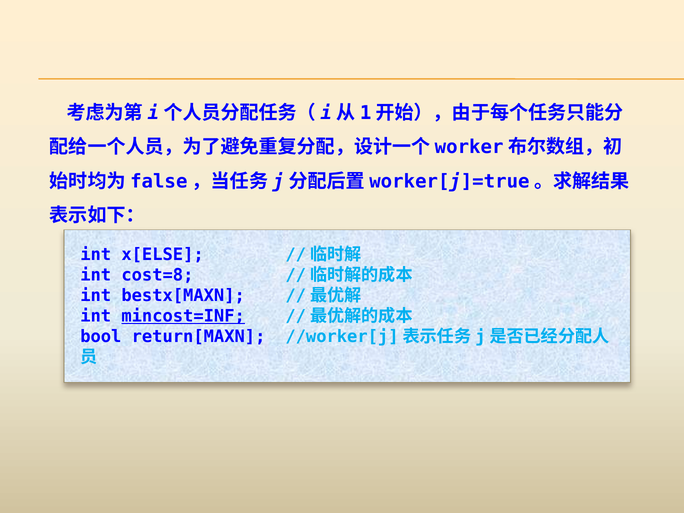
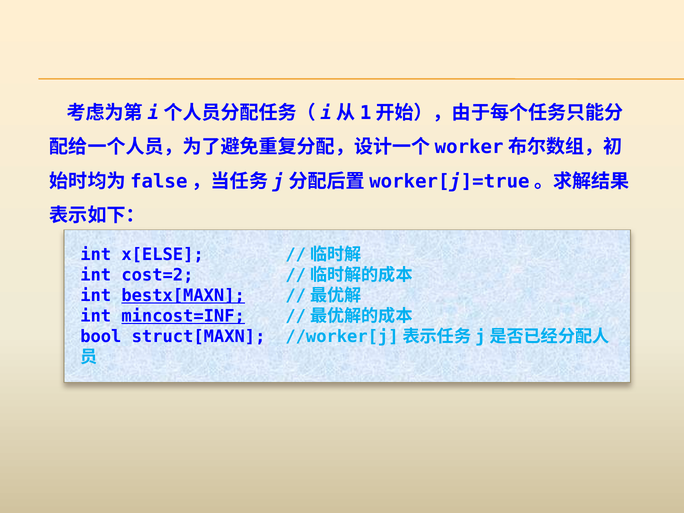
cost=8: cost=8 -> cost=2 (157, 275)
bestx[MAXN underline: none -> present (183, 296)
return[MAXN: return[MAXN -> struct[MAXN (199, 337)
